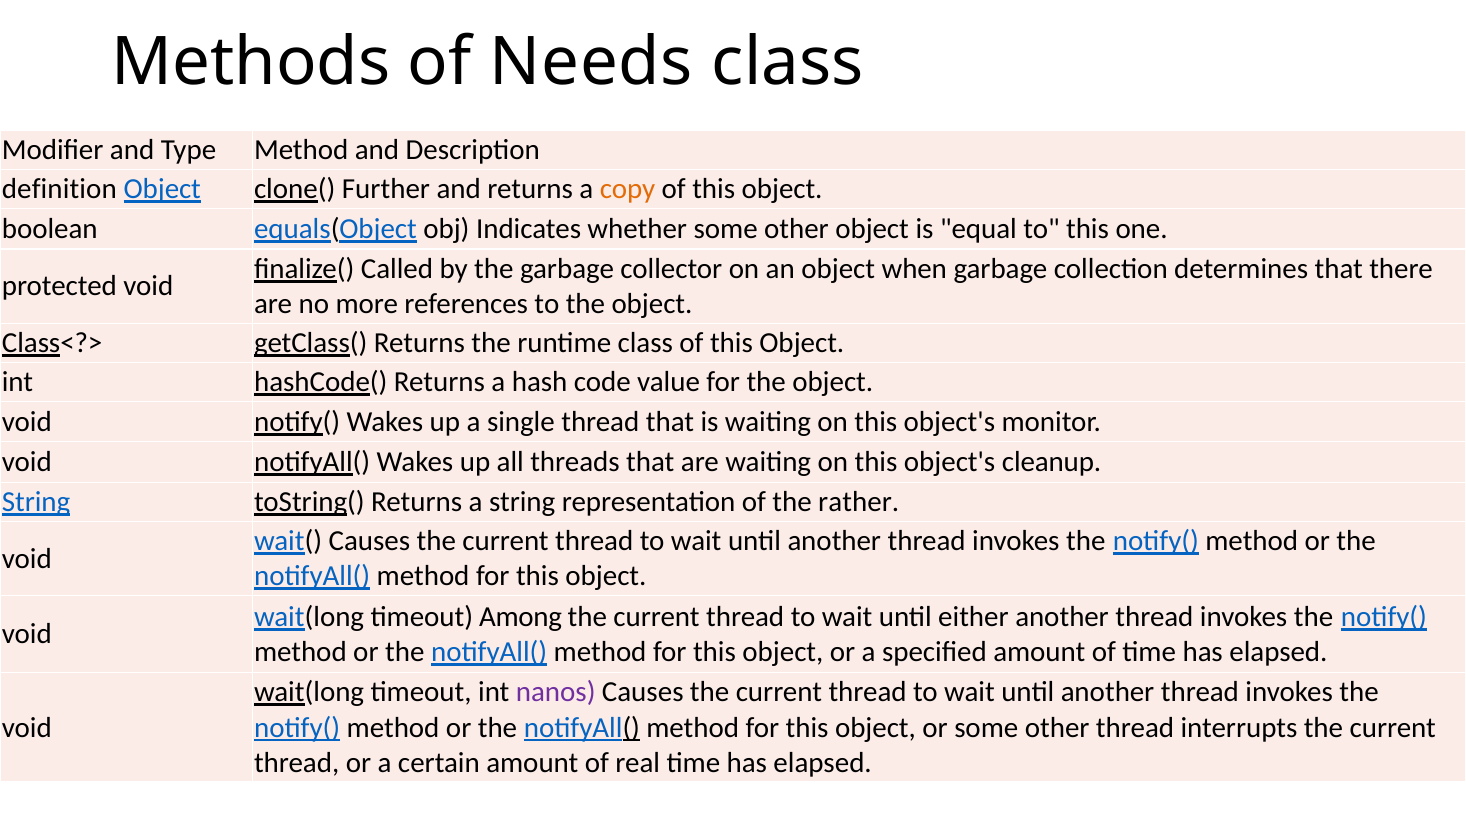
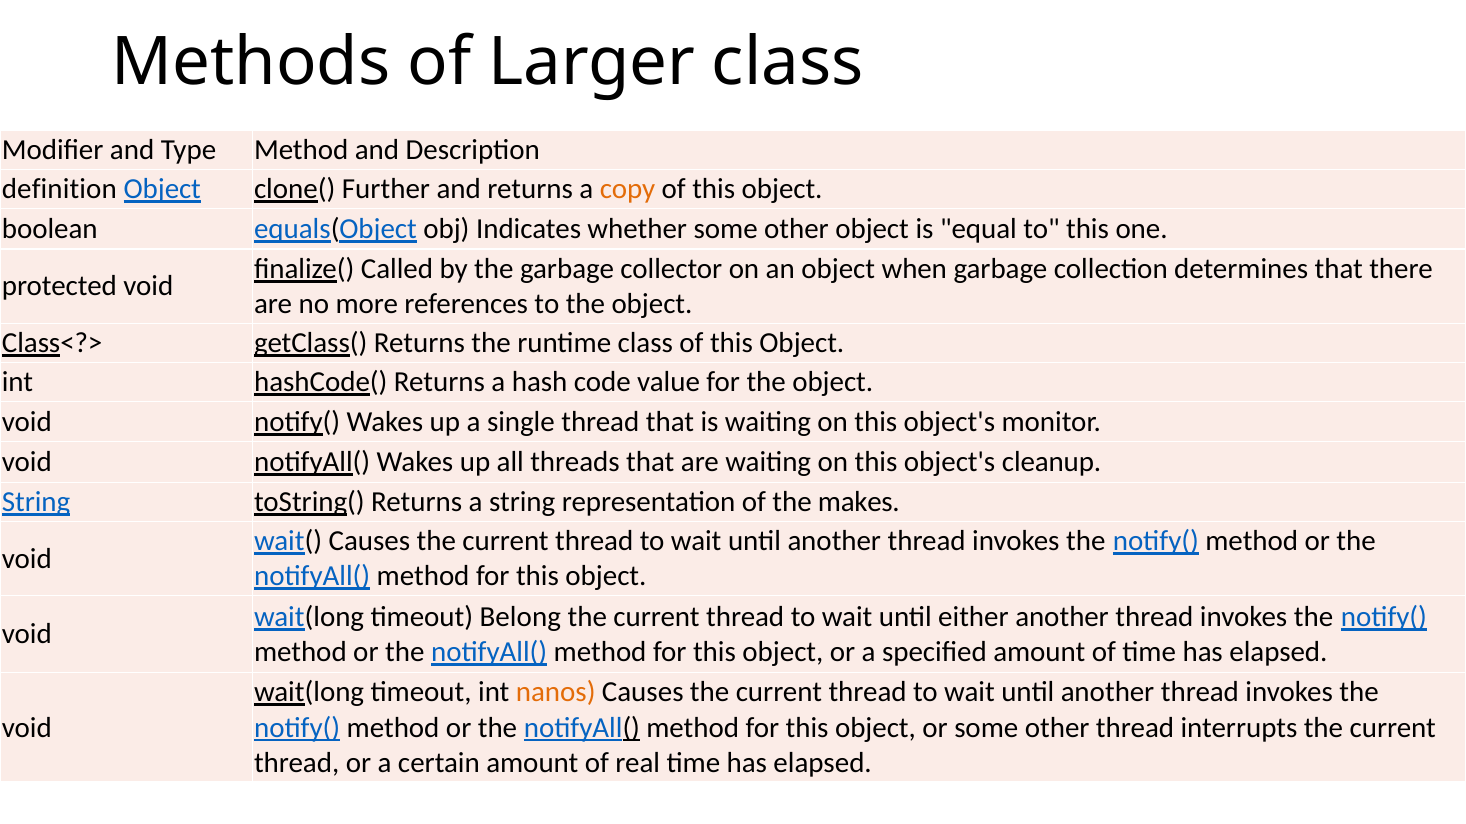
Needs: Needs -> Larger (592, 62)
rather: rather -> makes (859, 502)
Among: Among -> Belong (520, 617)
nanos colour: purple -> orange (556, 693)
